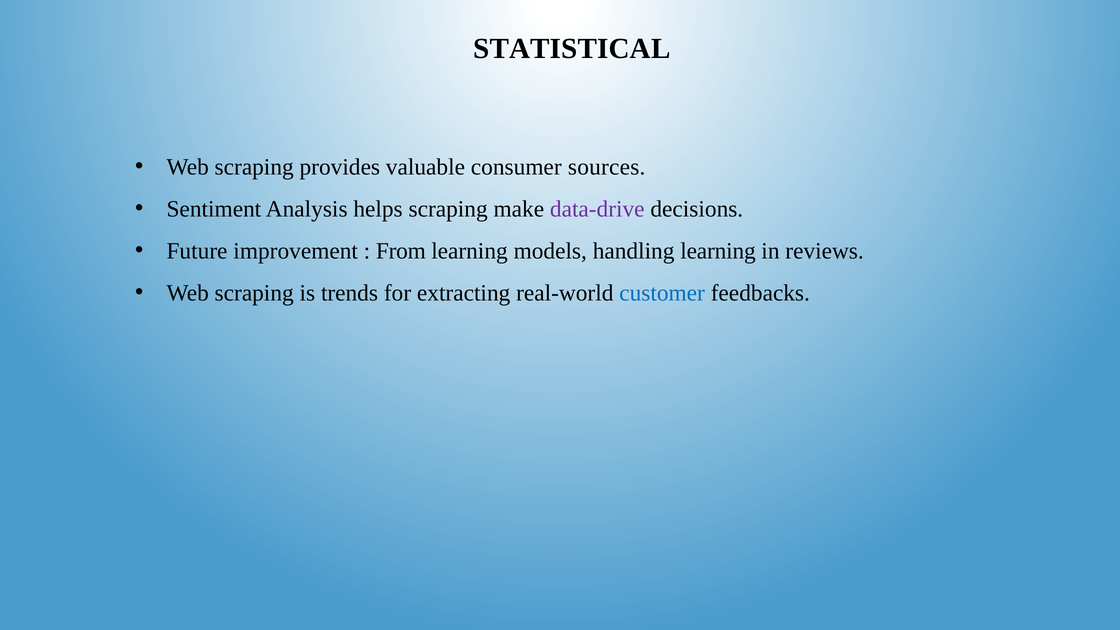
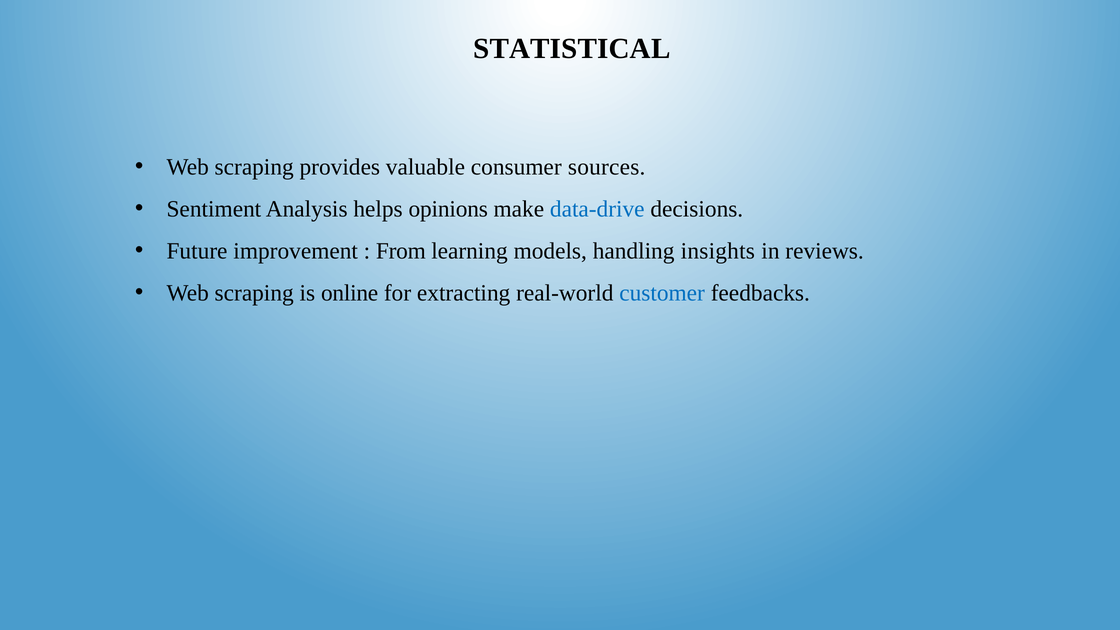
helps scraping: scraping -> opinions (448, 209)
data-drive colour: purple -> blue (597, 209)
handling learning: learning -> insights (718, 251)
trends: trends -> online (350, 293)
